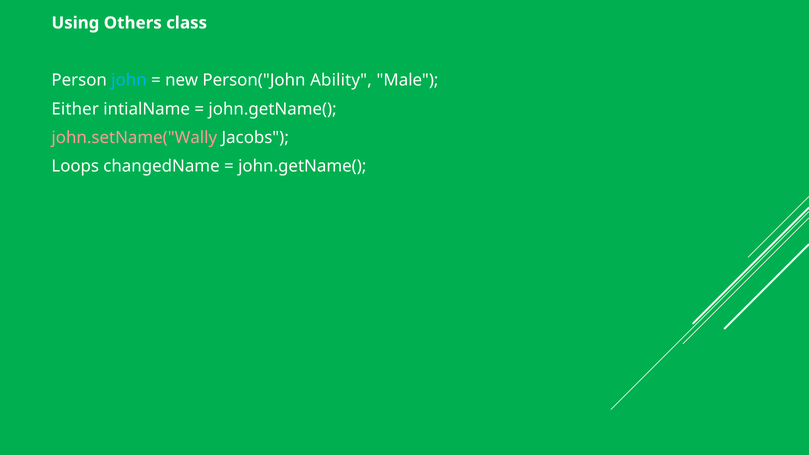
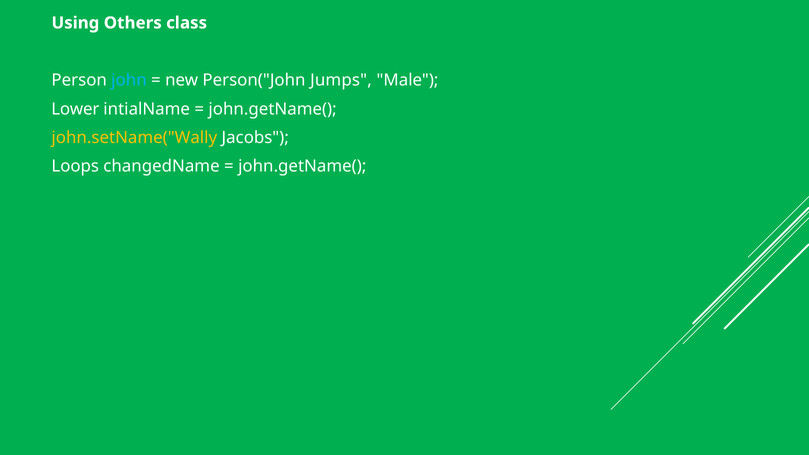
Ability: Ability -> Jumps (341, 80)
Either: Either -> Lower (75, 109)
john.setName("Wally colour: pink -> yellow (134, 138)
